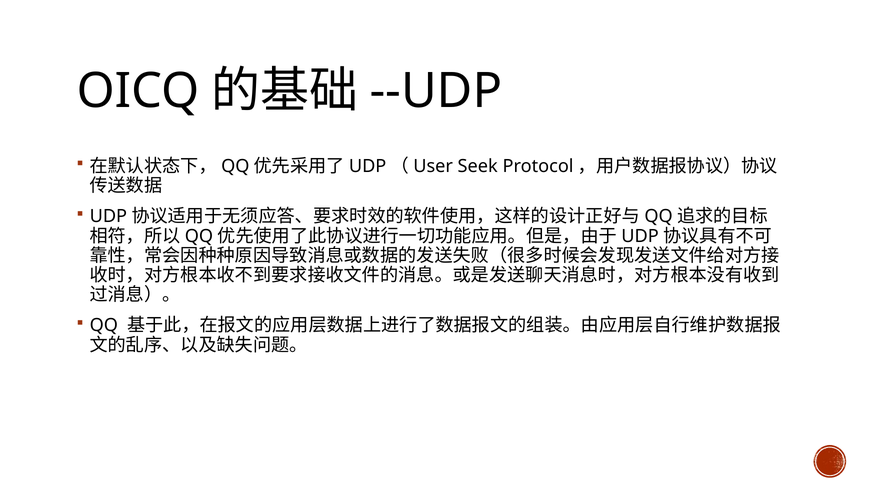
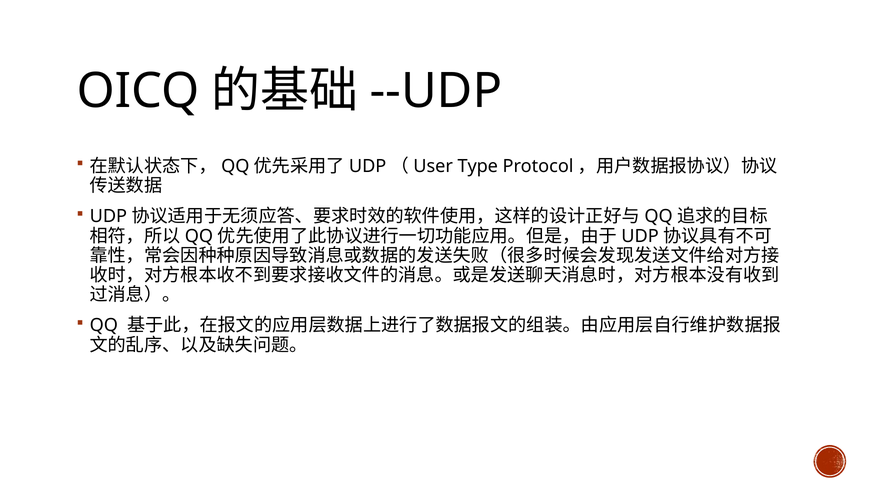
Seek: Seek -> Type (478, 166)
